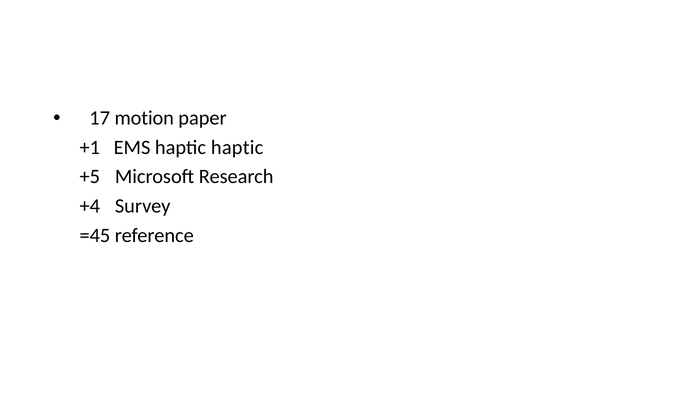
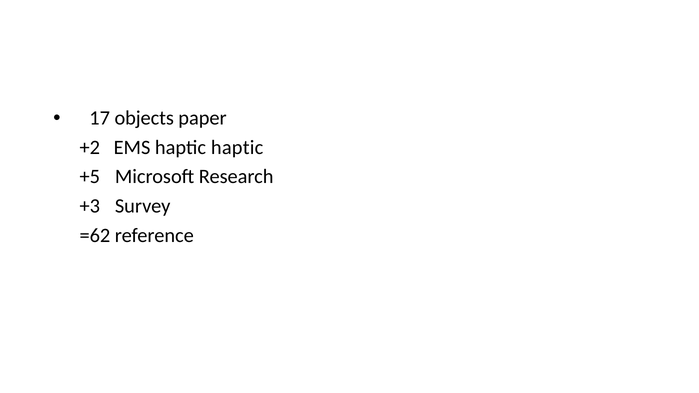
motion: motion -> objects (144, 118)
+1: +1 -> +2 (90, 147)
+4: +4 -> +3 (90, 206)
=45: =45 -> =62 (95, 235)
